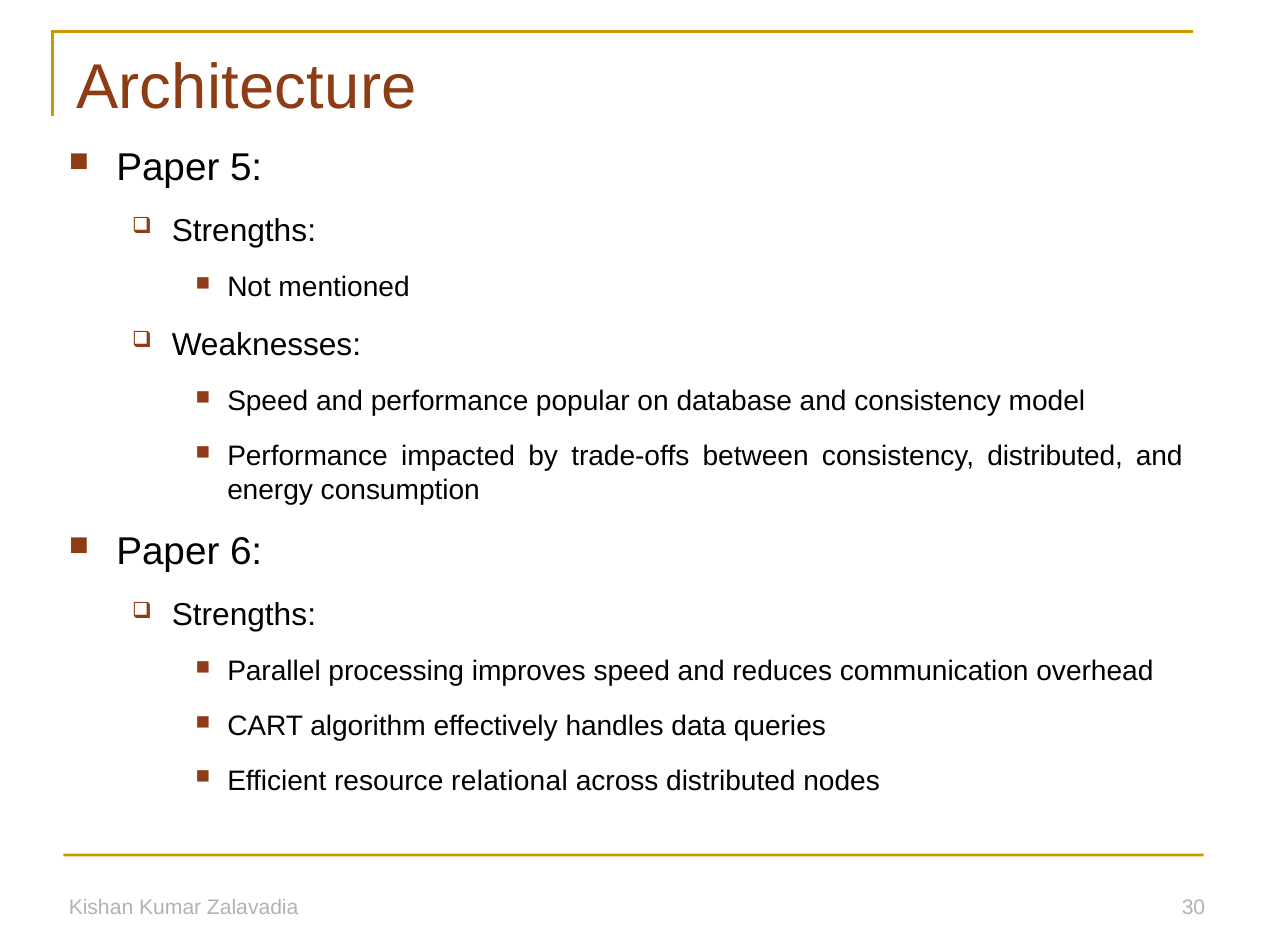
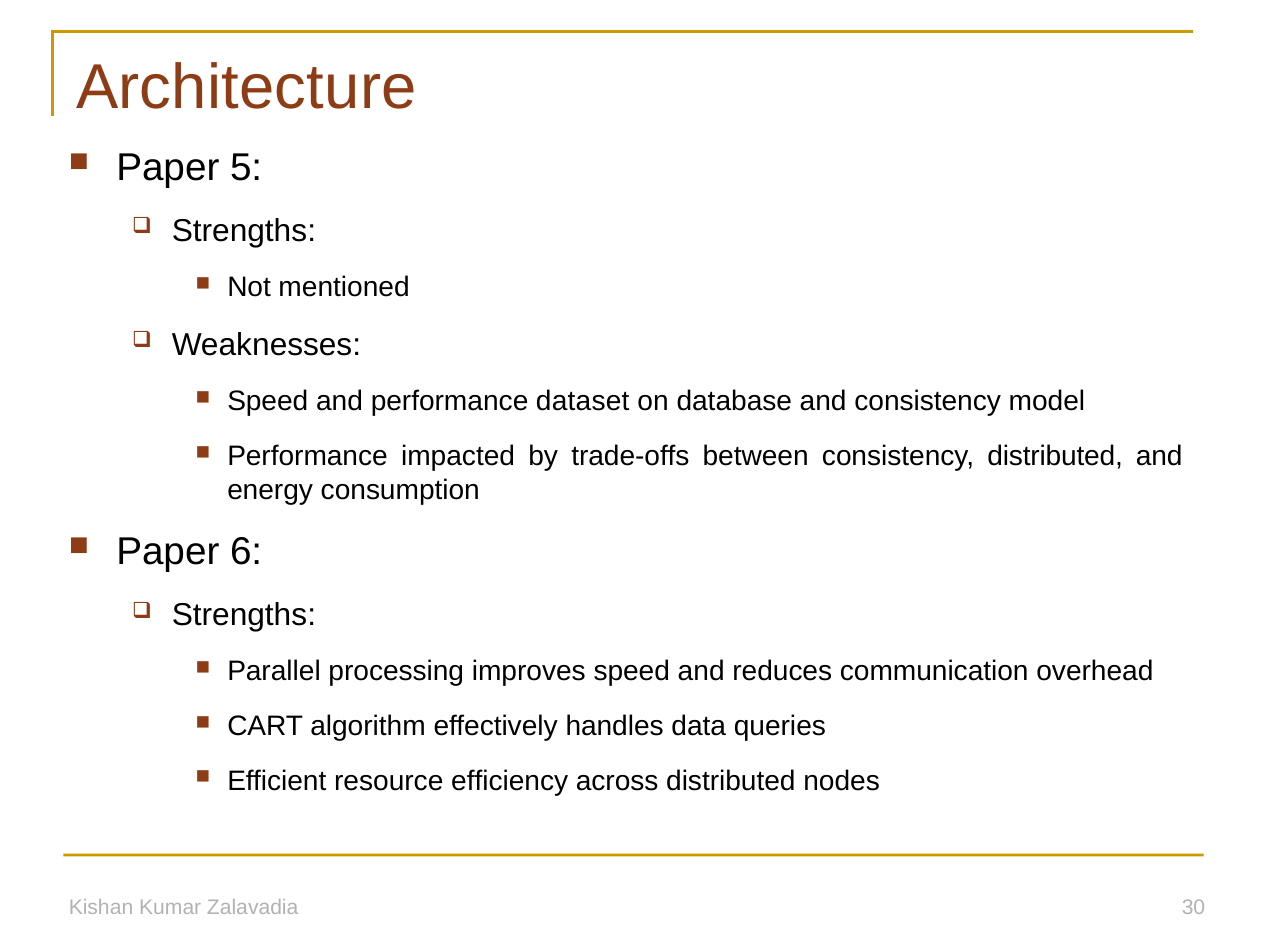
popular: popular -> dataset (583, 402)
relational: relational -> efficiency (510, 782)
